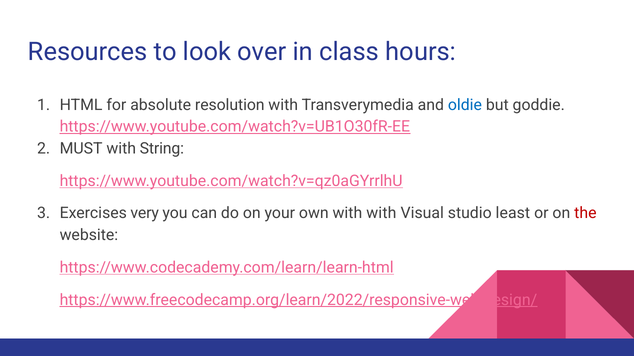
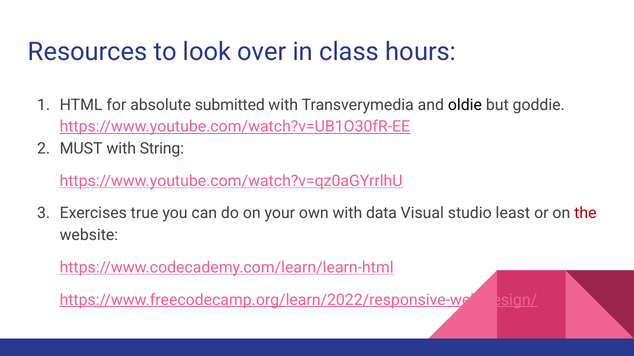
resolution: resolution -> submitted (230, 105)
oldie colour: blue -> black (465, 105)
very: very -> true (145, 214)
with with: with -> data (382, 214)
